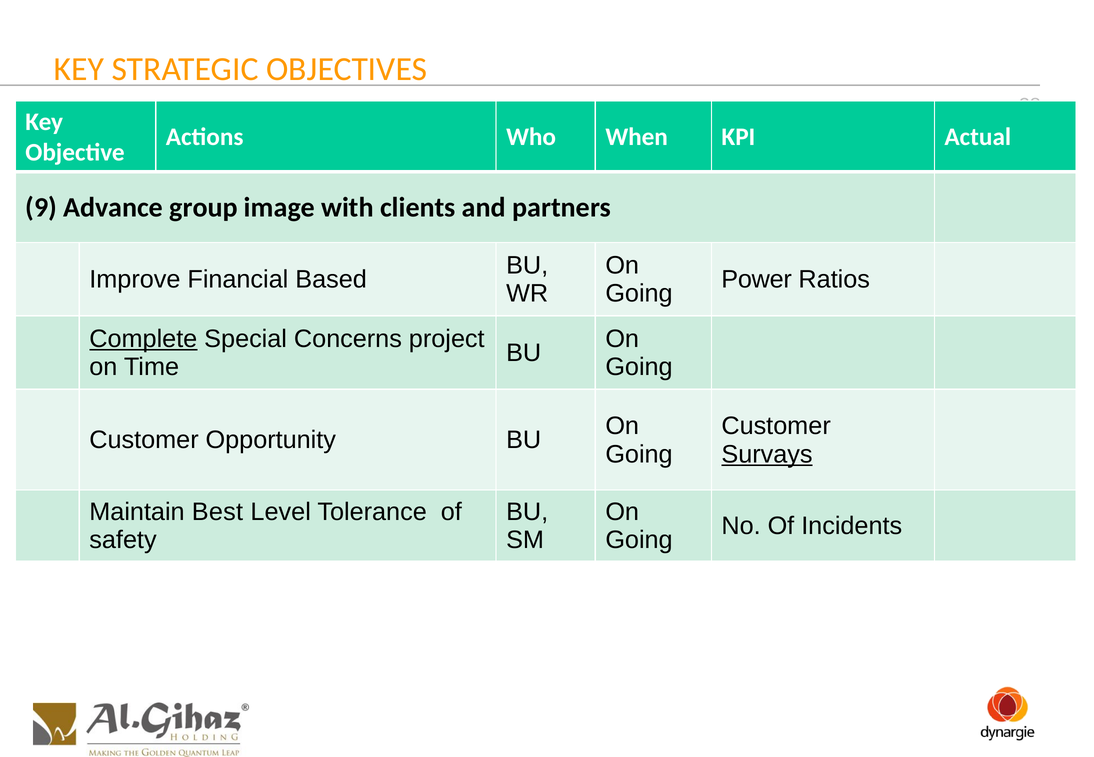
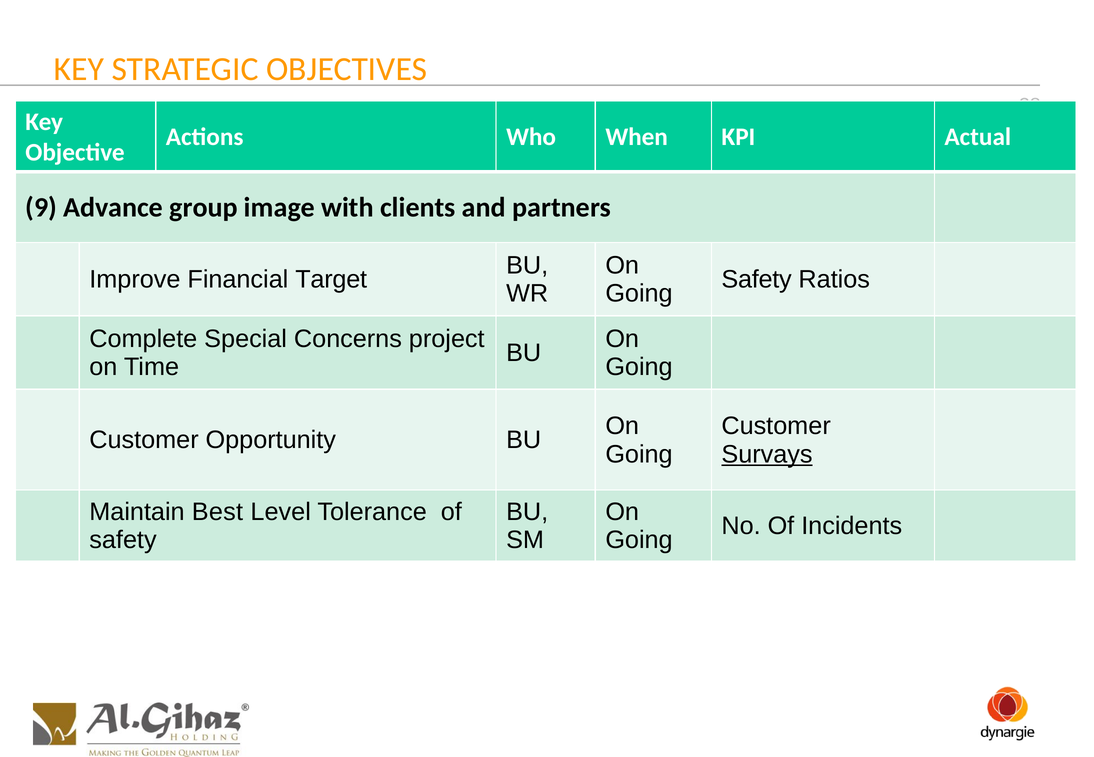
Based: Based -> Target (331, 280)
Power: Power -> Safety (757, 280)
Complete underline: present -> none (143, 339)
